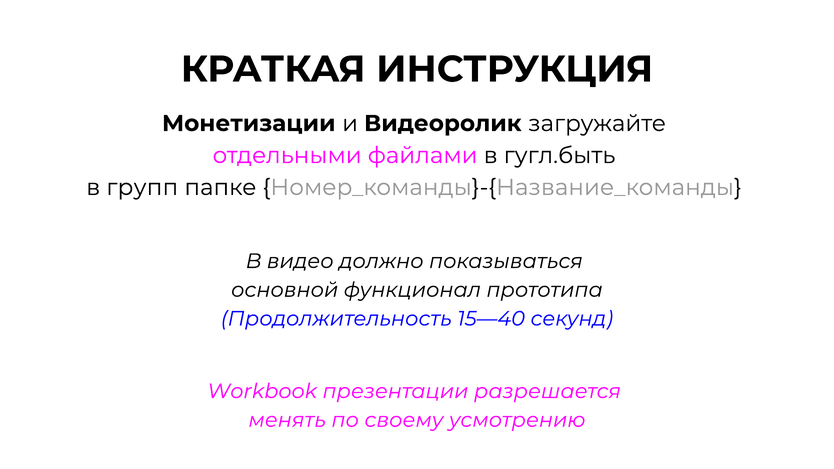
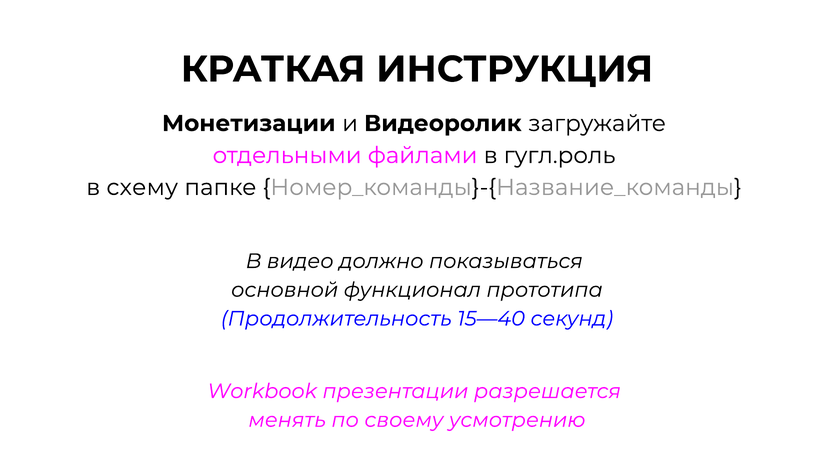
гугл.быть: гугл.быть -> гугл.роль (560, 155)
групп: групп -> схему (142, 187)
